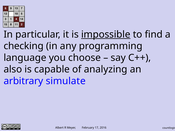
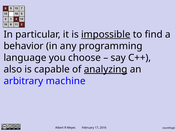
checking: checking -> behavior (24, 46)
analyzing underline: none -> present (106, 69)
simulate: simulate -> machine (66, 81)
